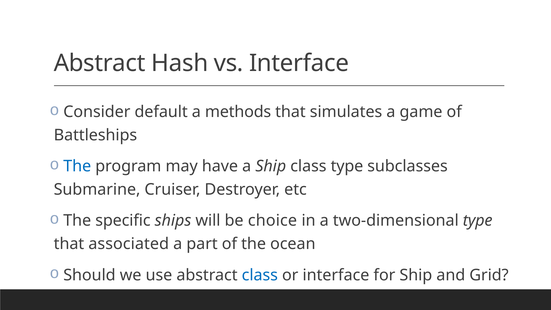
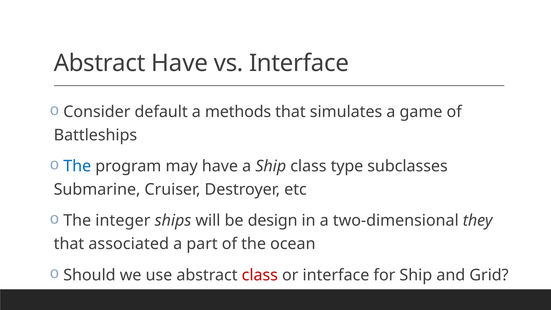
Abstract Hash: Hash -> Have (180, 63)
specific: specific -> integer (123, 221)
choice: choice -> design (273, 221)
two-dimensional type: type -> they (478, 221)
class colour: blue -> red (260, 275)
